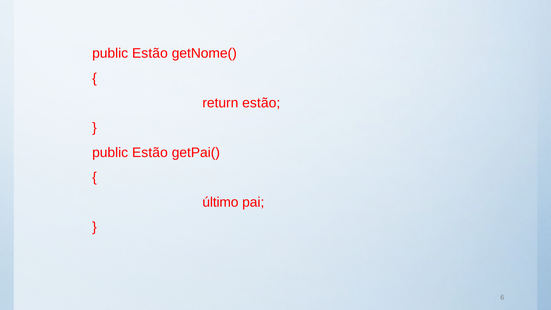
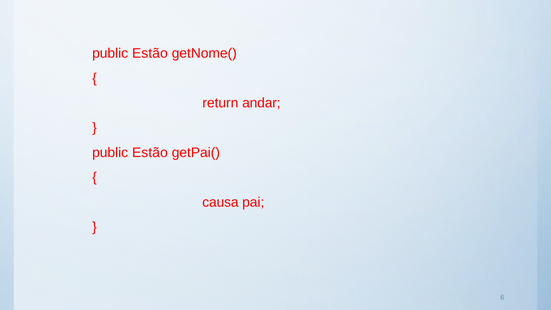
return estão: estão -> andar (261, 103)
último: último -> causa (220, 202)
